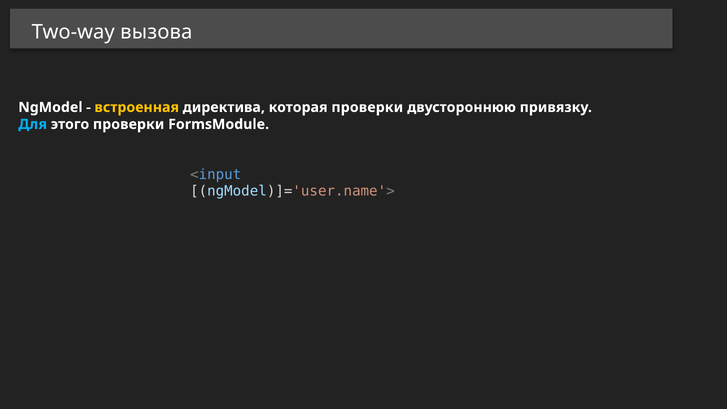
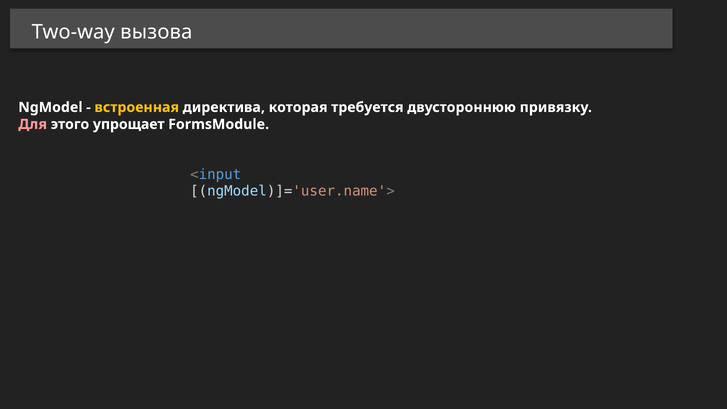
которая проверки: проверки -> требуется (367, 107)
Для colour: light blue -> pink (33, 124)
этого проверки: проверки -> упрощает (129, 124)
